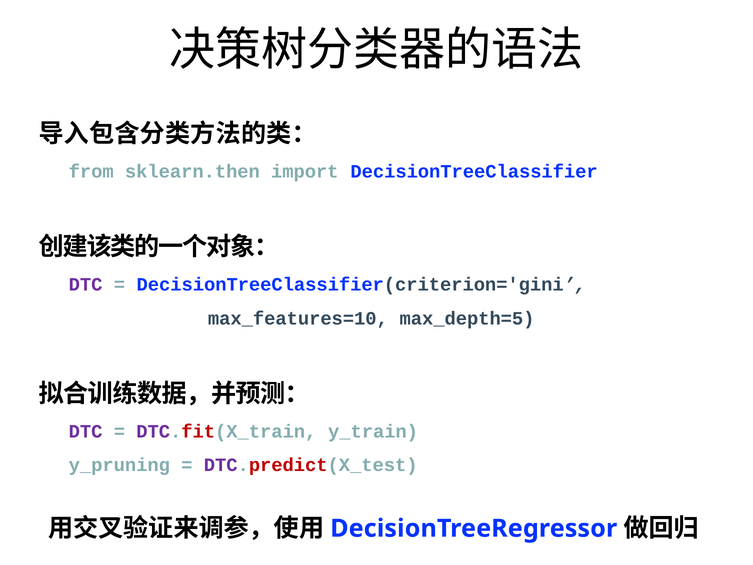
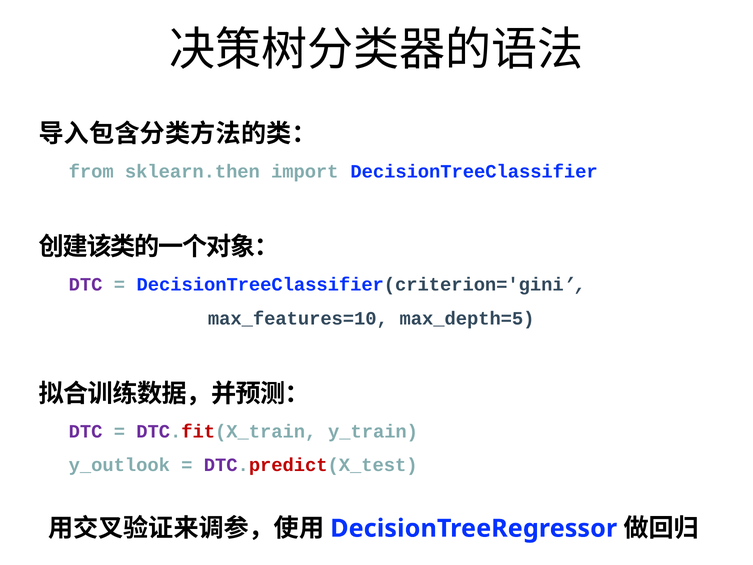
y_pruning: y_pruning -> y_outlook (119, 465)
